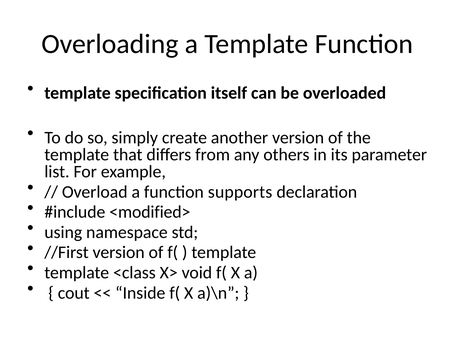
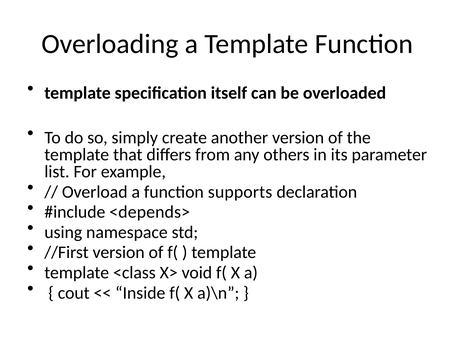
<modified>: <modified> -> <depends> (150, 212)
